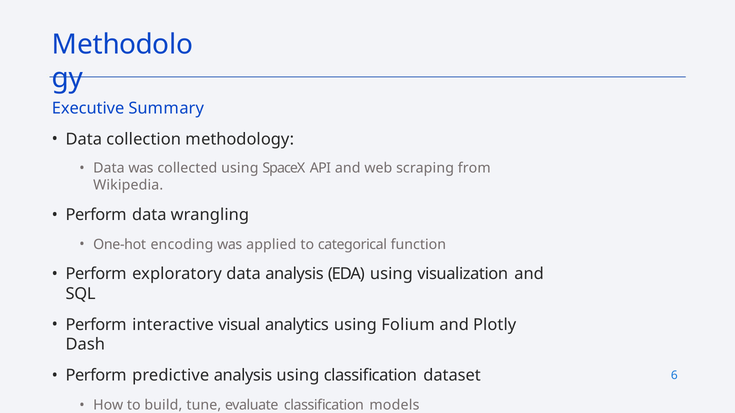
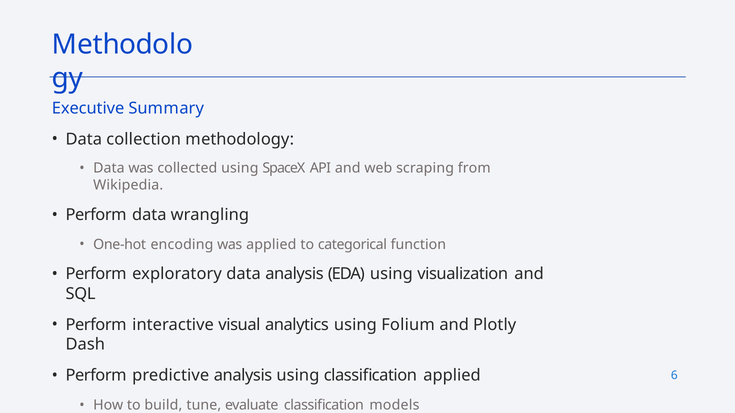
classification dataset: dataset -> applied (452, 376)
